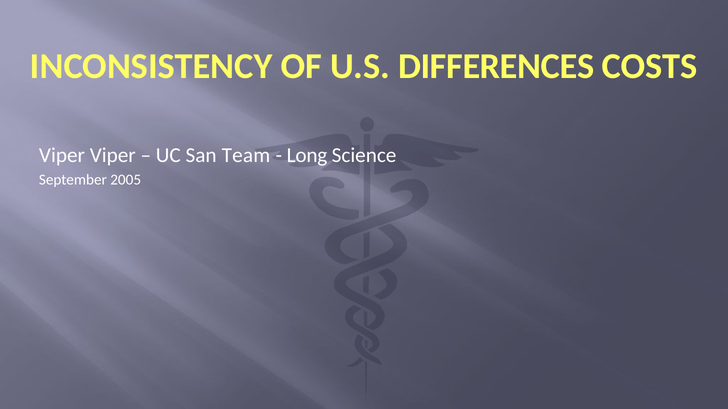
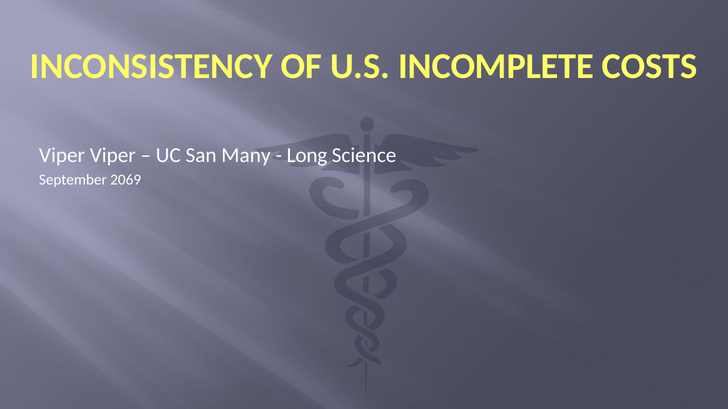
DIFFERENCES: DIFFERENCES -> INCOMPLETE (496, 67)
Team: Team -> Many (246, 155)
2005: 2005 -> 2069 (126, 180)
